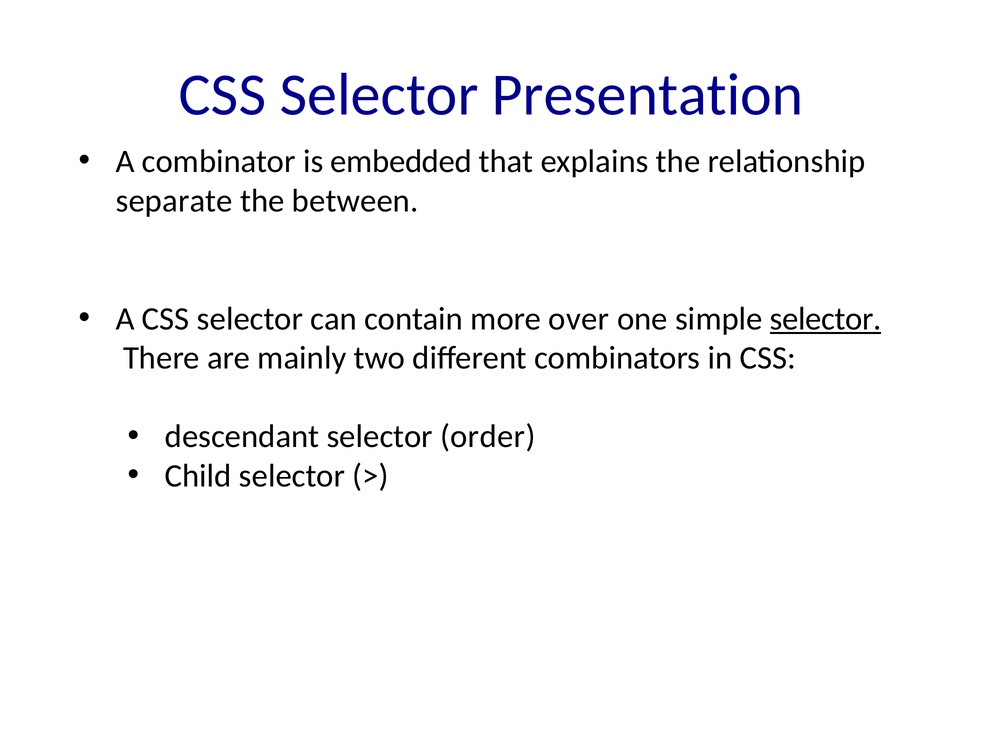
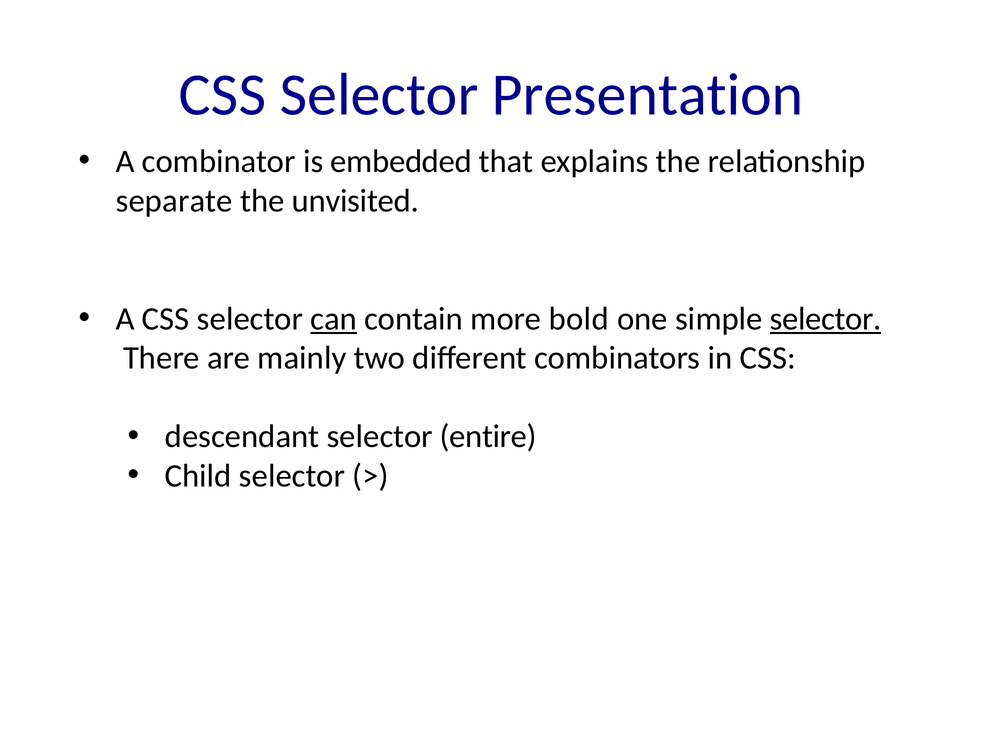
between: between -> unvisited (355, 201)
can underline: none -> present (334, 319)
over: over -> bold (579, 319)
order: order -> entire (488, 437)
